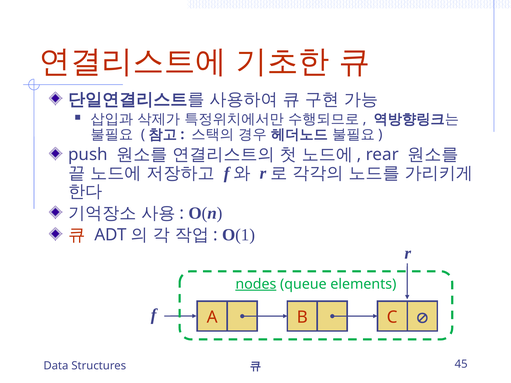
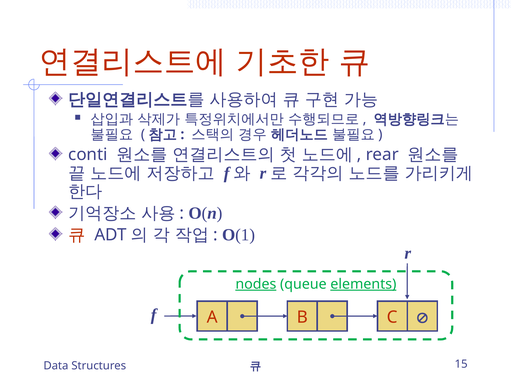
push: push -> conti (88, 155)
elements underline: none -> present (363, 284)
45: 45 -> 15 (461, 364)
